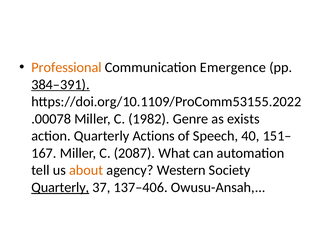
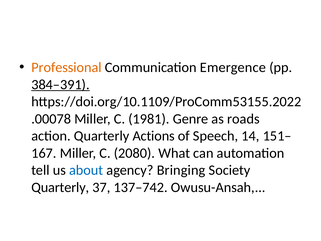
1982: 1982 -> 1981 (149, 119)
exists: exists -> roads (243, 119)
40: 40 -> 14 (251, 136)
2087: 2087 -> 2080 (134, 153)
about colour: orange -> blue (86, 170)
Western: Western -> Bringing (181, 170)
Quarterly underline: present -> none (60, 187)
137–406: 137–406 -> 137–742 (141, 187)
